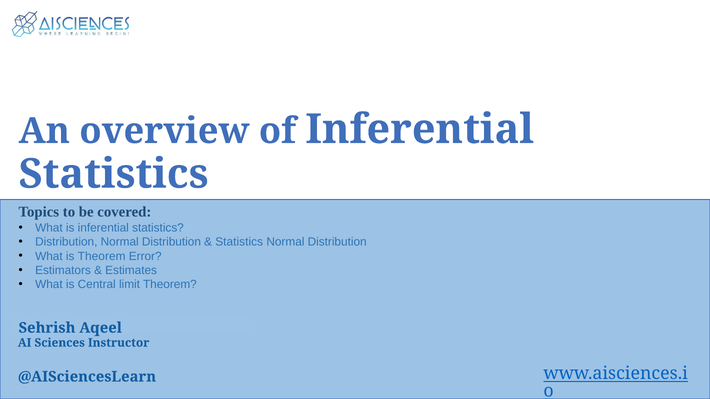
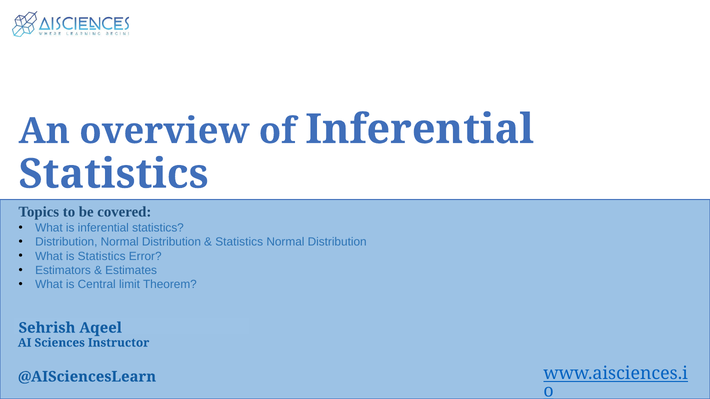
is Theorem: Theorem -> Statistics (102, 256)
